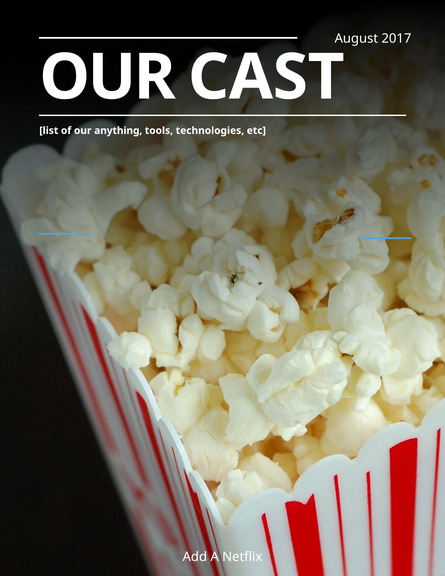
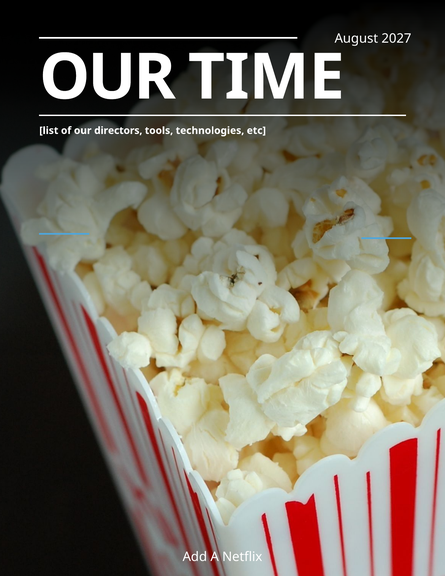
2017: 2017 -> 2027 (396, 39)
CAST: CAST -> TIME (266, 77)
anything: anything -> directors (118, 131)
